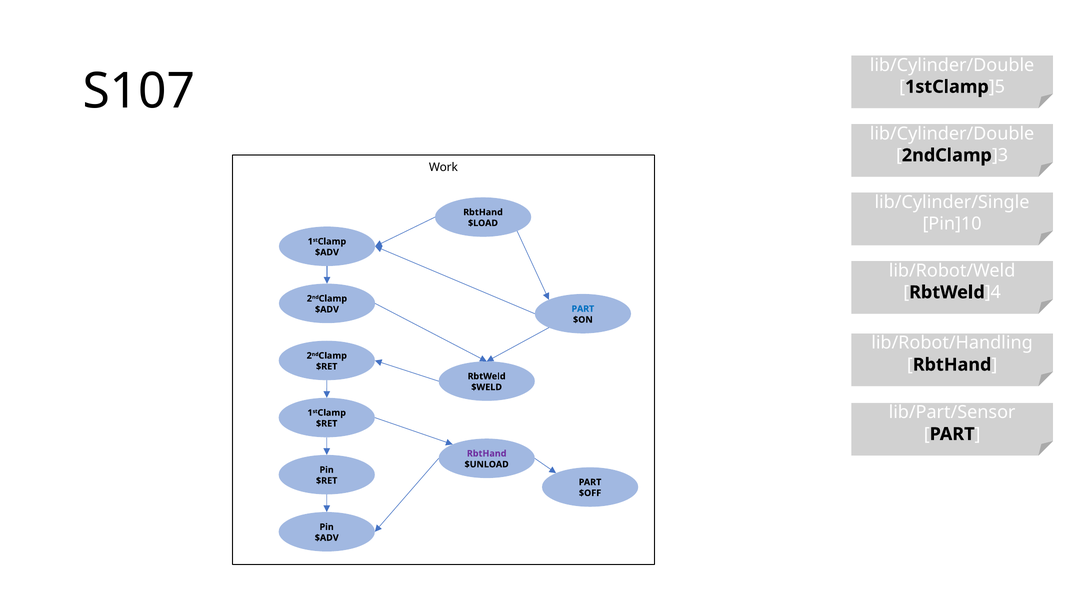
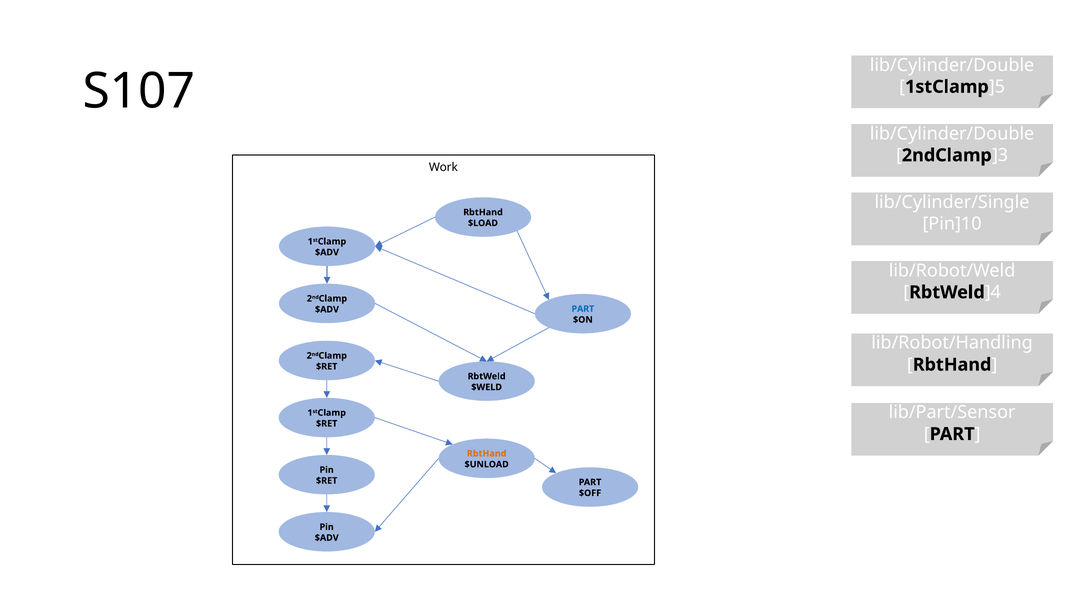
RbtHand colour: purple -> orange (487, 453)
